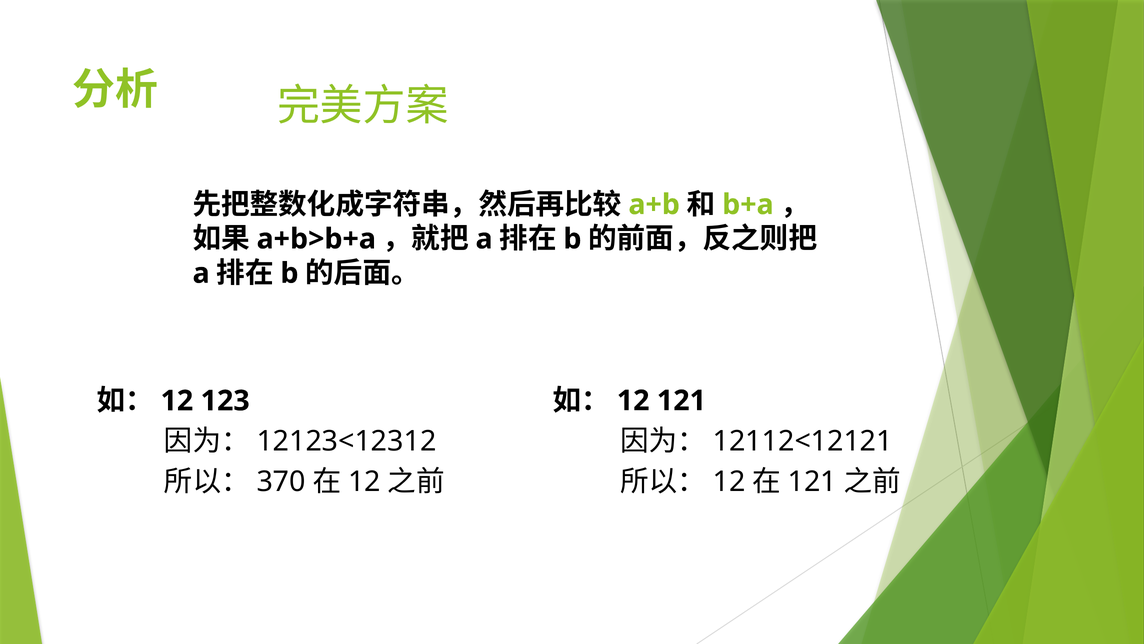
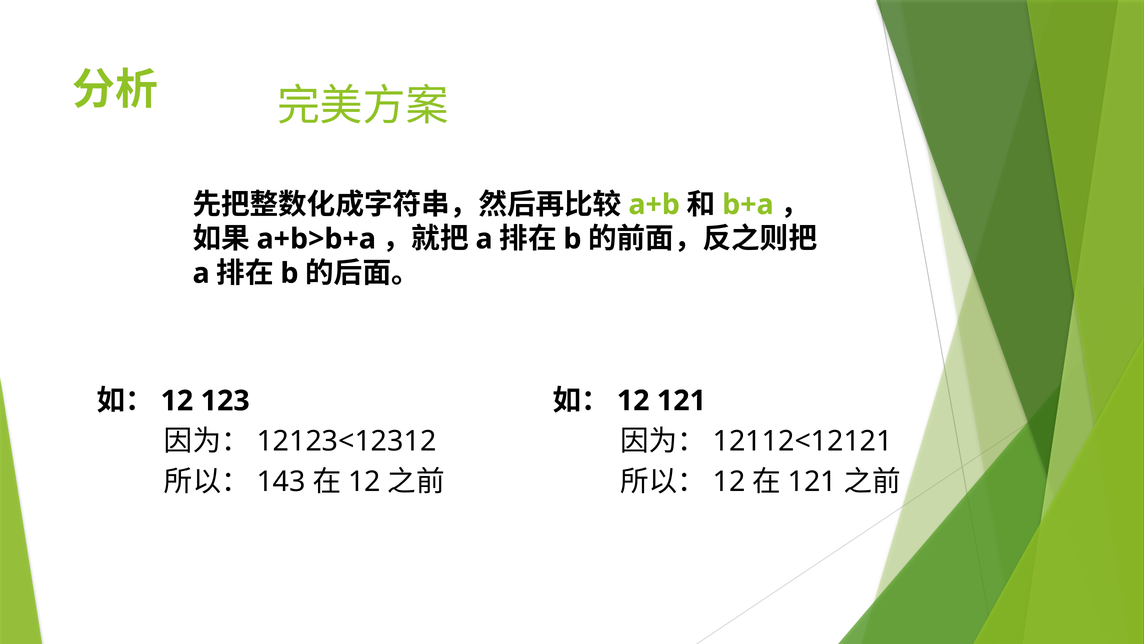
370: 370 -> 143 (281, 482)
